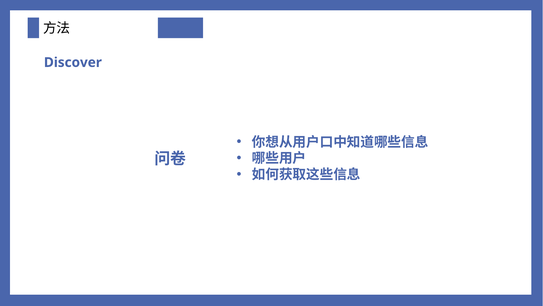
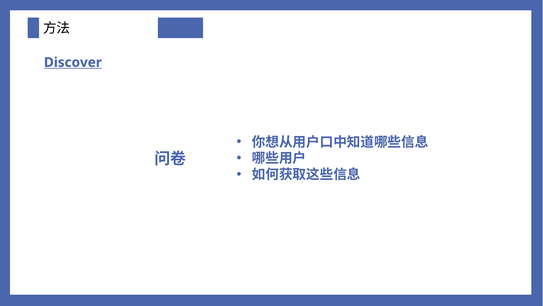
Discover underline: none -> present (73, 62)
